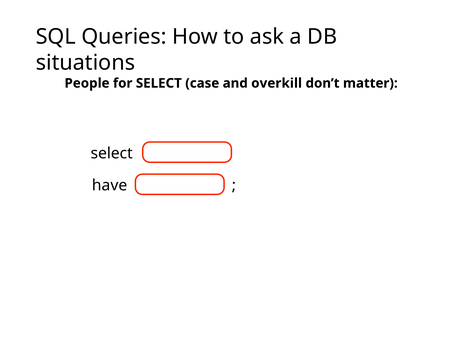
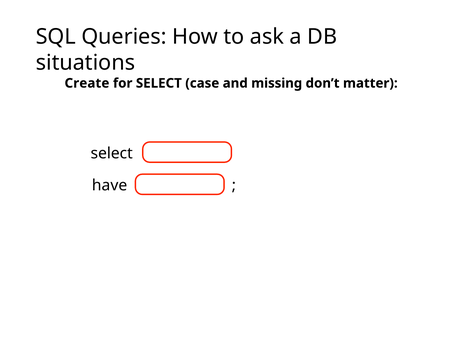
People: People -> Create (87, 83)
overkill: overkill -> missing (277, 83)
